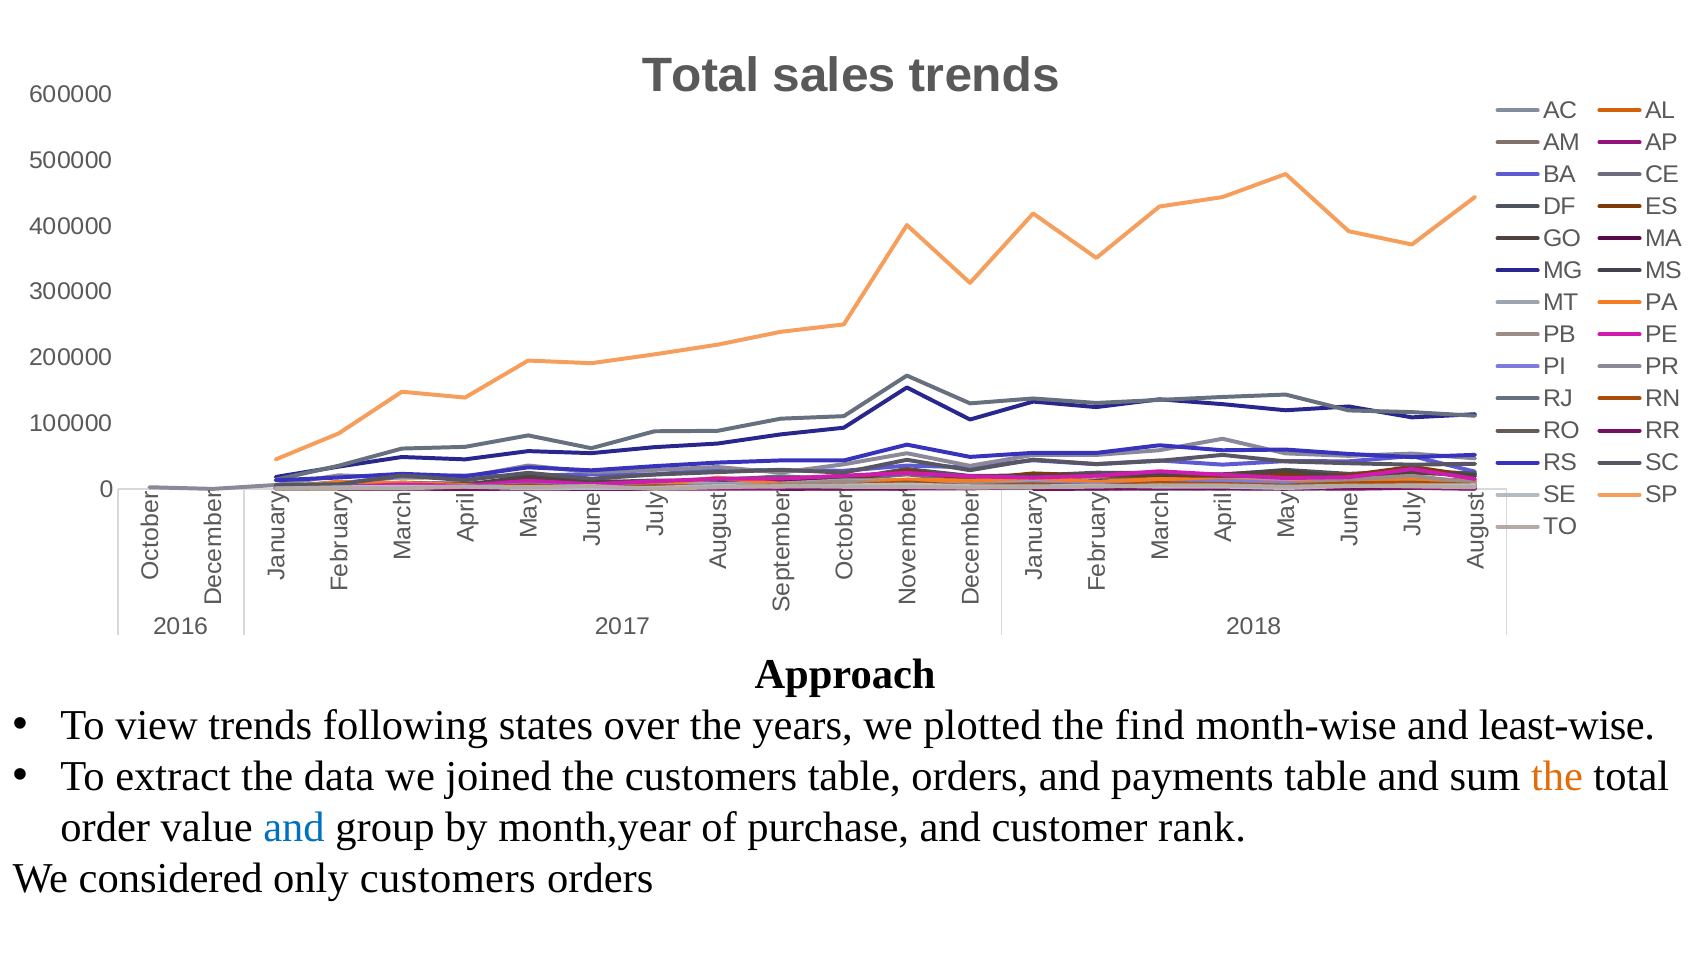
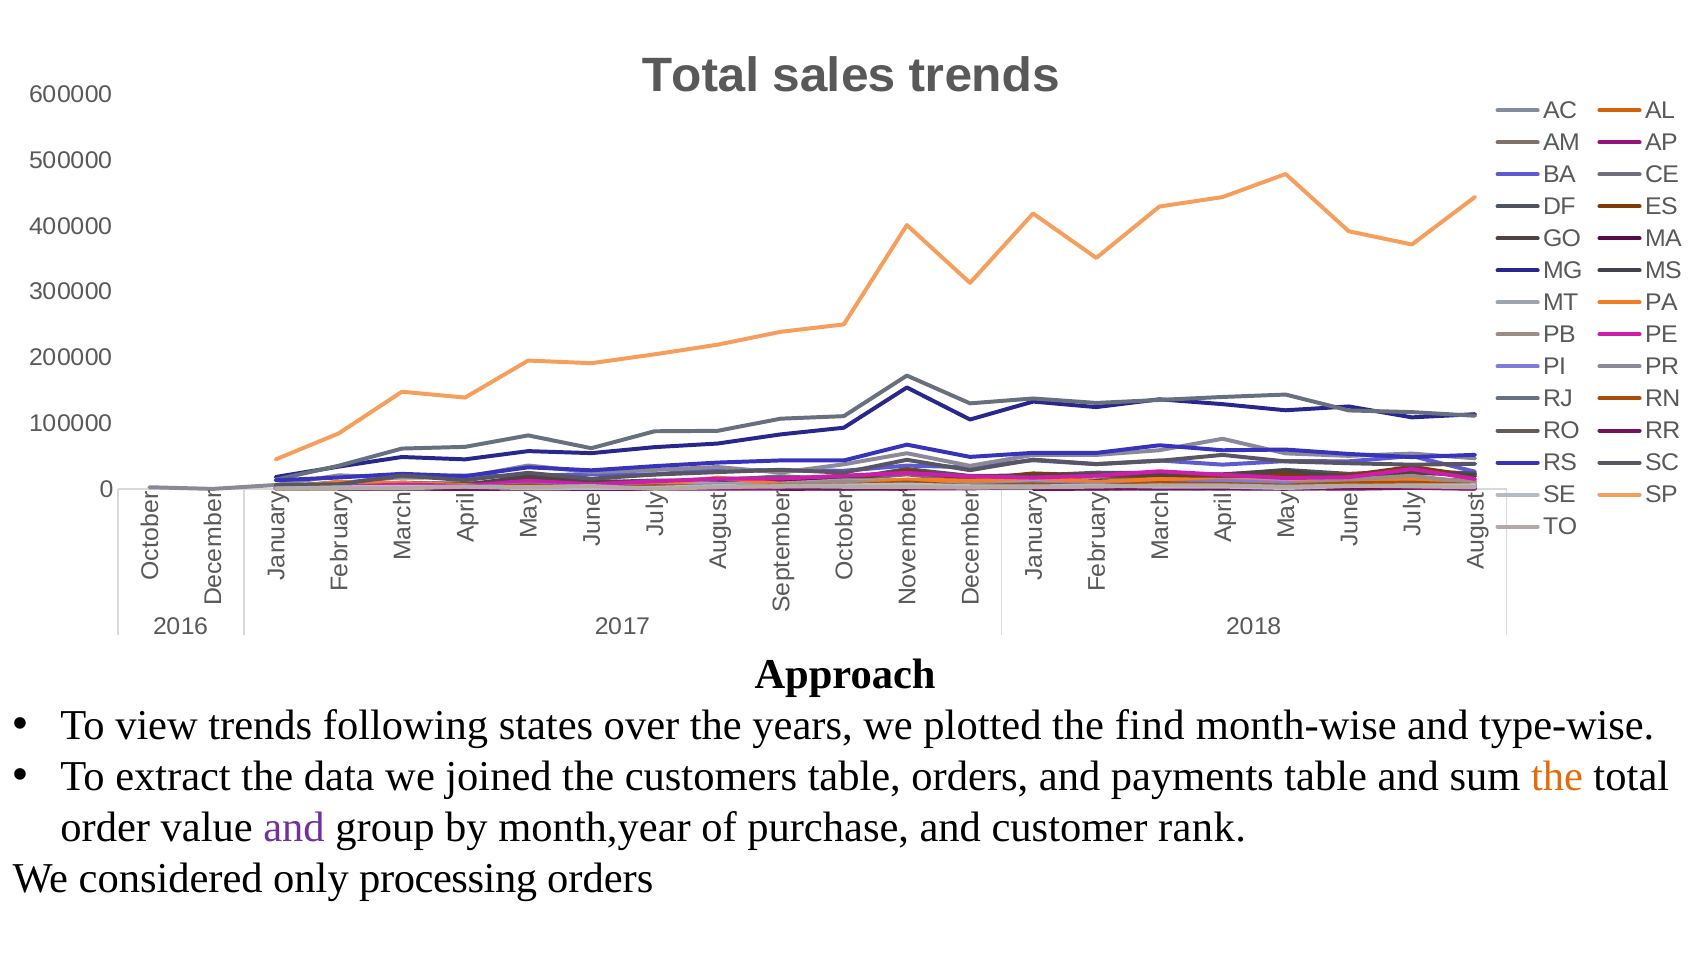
least-wise: least-wise -> type-wise (1567, 725)
and colour: blue -> purple (294, 827)
only customers: customers -> processing (448, 878)
